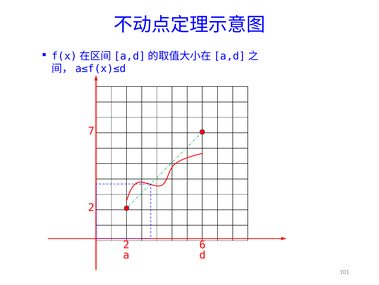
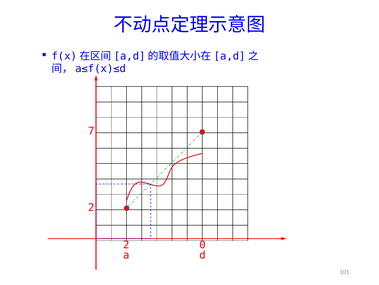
6: 6 -> 0 (202, 244)
